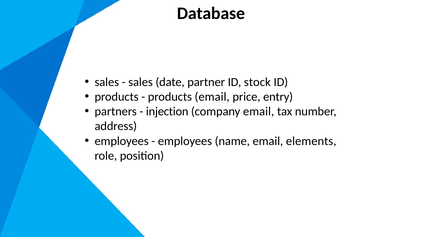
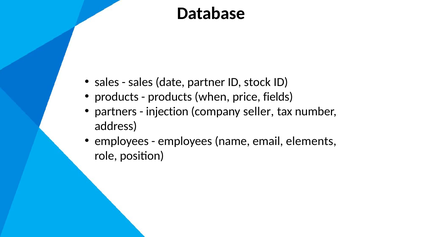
products email: email -> when (212, 97)
entry: entry -> fields (278, 97)
company email: email -> seller (259, 112)
